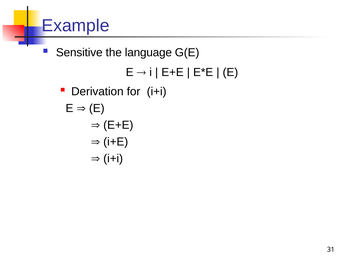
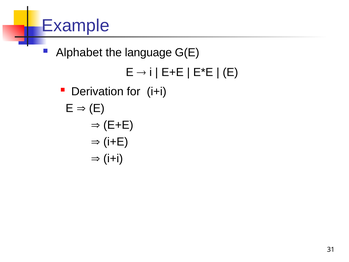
Sensitive: Sensitive -> Alphabet (79, 52)
